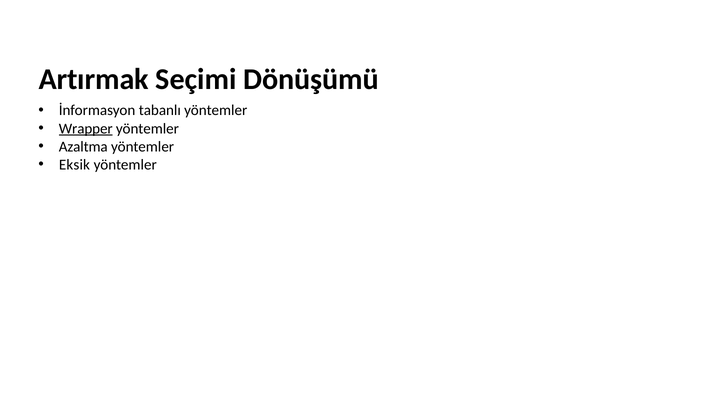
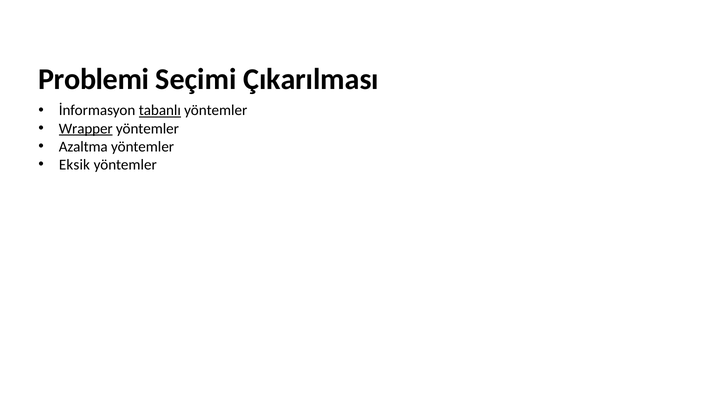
Artırmak: Artırmak -> Problemi (94, 79)
Dönüşümü: Dönüşümü -> Çıkarılması (311, 79)
tabanlı underline: none -> present (160, 110)
